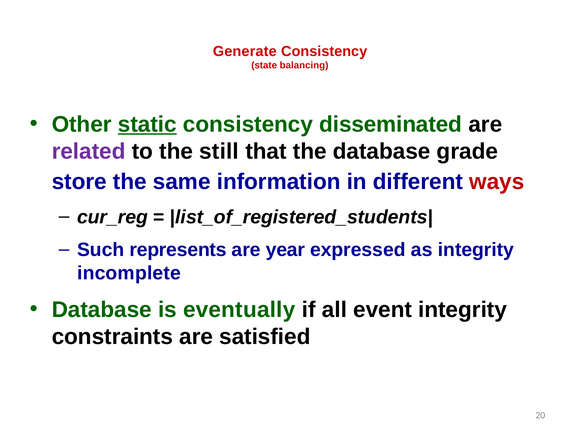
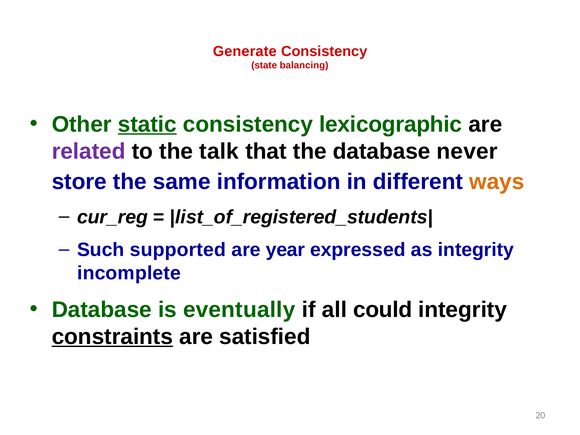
disseminated: disseminated -> lexicographic (391, 124)
still: still -> talk (219, 151)
grade: grade -> never (467, 151)
ways colour: red -> orange (497, 182)
represents: represents -> supported (178, 250)
event: event -> could (383, 310)
constraints underline: none -> present (112, 337)
